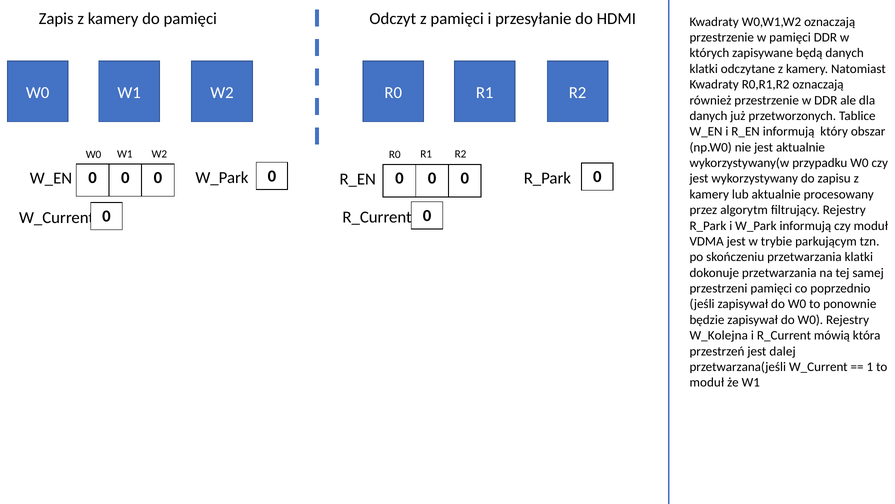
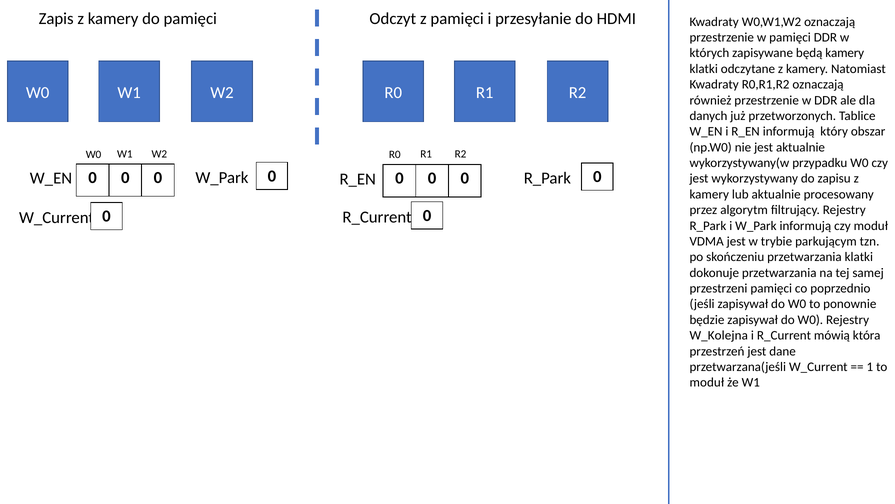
będą danych: danych -> kamery (845, 53)
dalej: dalej -> dane (783, 351)
